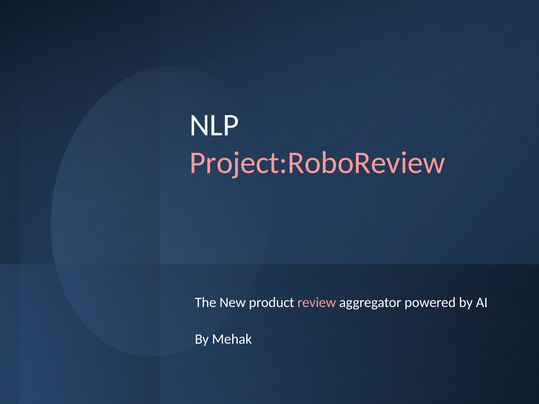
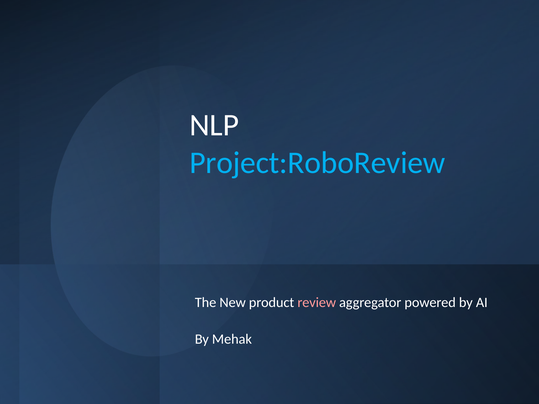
Project:RoboReview colour: pink -> light blue (317, 163)
